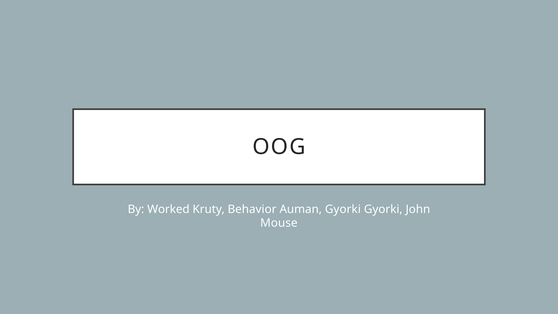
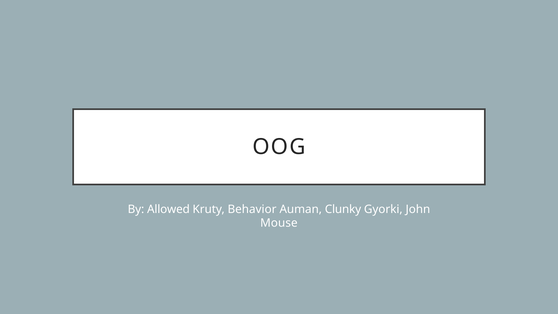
Worked: Worked -> Allowed (168, 209)
Auman Gyorki: Gyorki -> Clunky (343, 209)
